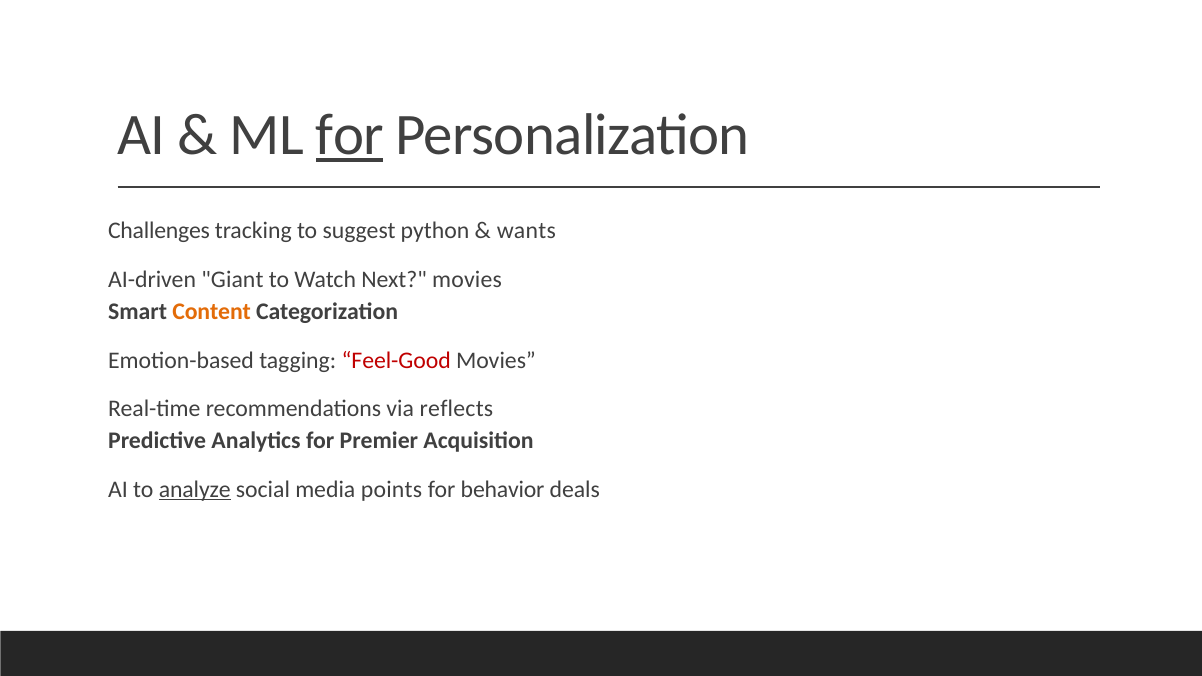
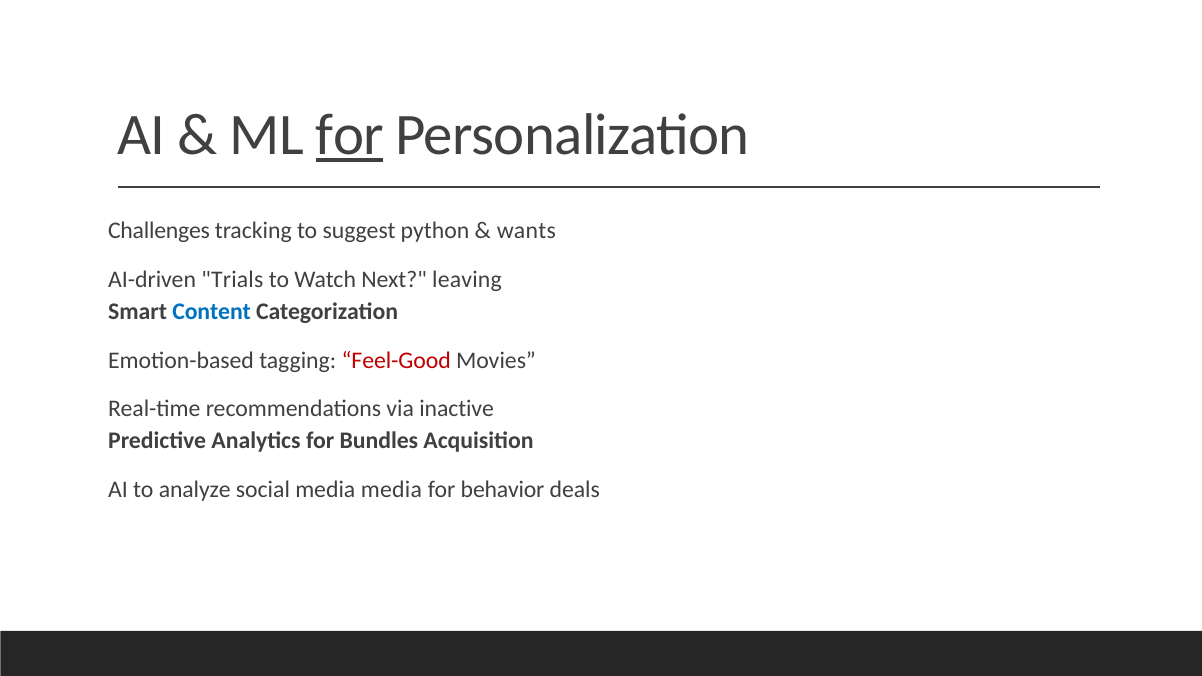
Giant: Giant -> Trials (232, 280)
Next movies: movies -> leaving (467, 280)
Content colour: orange -> blue (212, 311)
reflects: reflects -> inactive (457, 409)
Premier: Premier -> Bundles (379, 441)
analyze underline: present -> none (195, 489)
media points: points -> media (391, 489)
